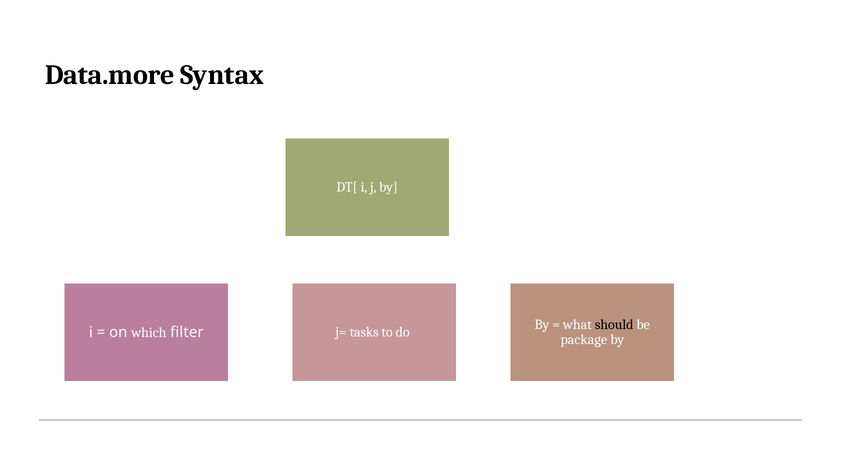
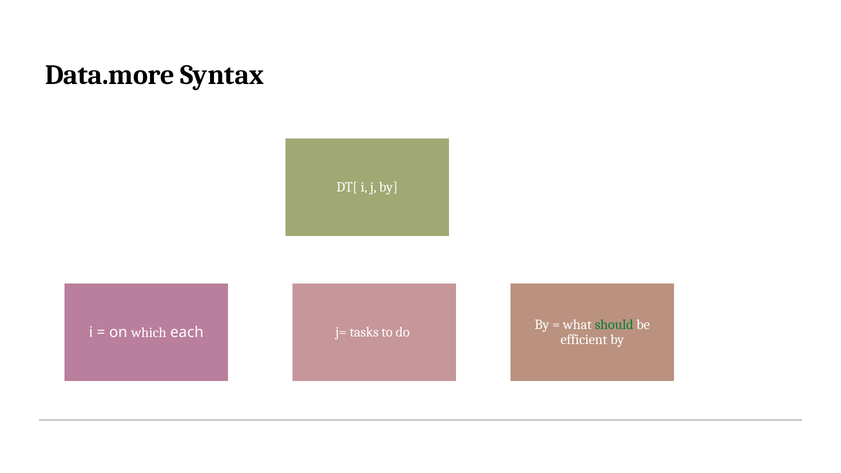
should colour: black -> green (614, 325)
filter: filter -> each (187, 332)
package: package -> efficient (584, 340)
